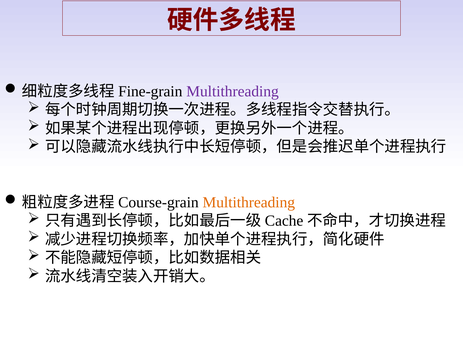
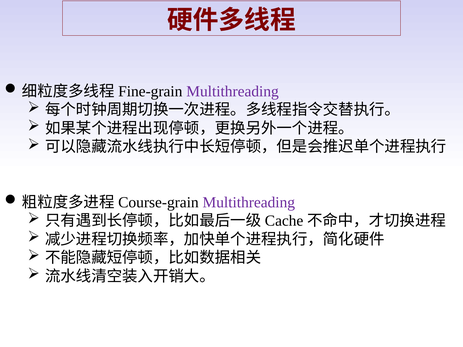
Multithreading colour: orange -> purple (249, 203)
